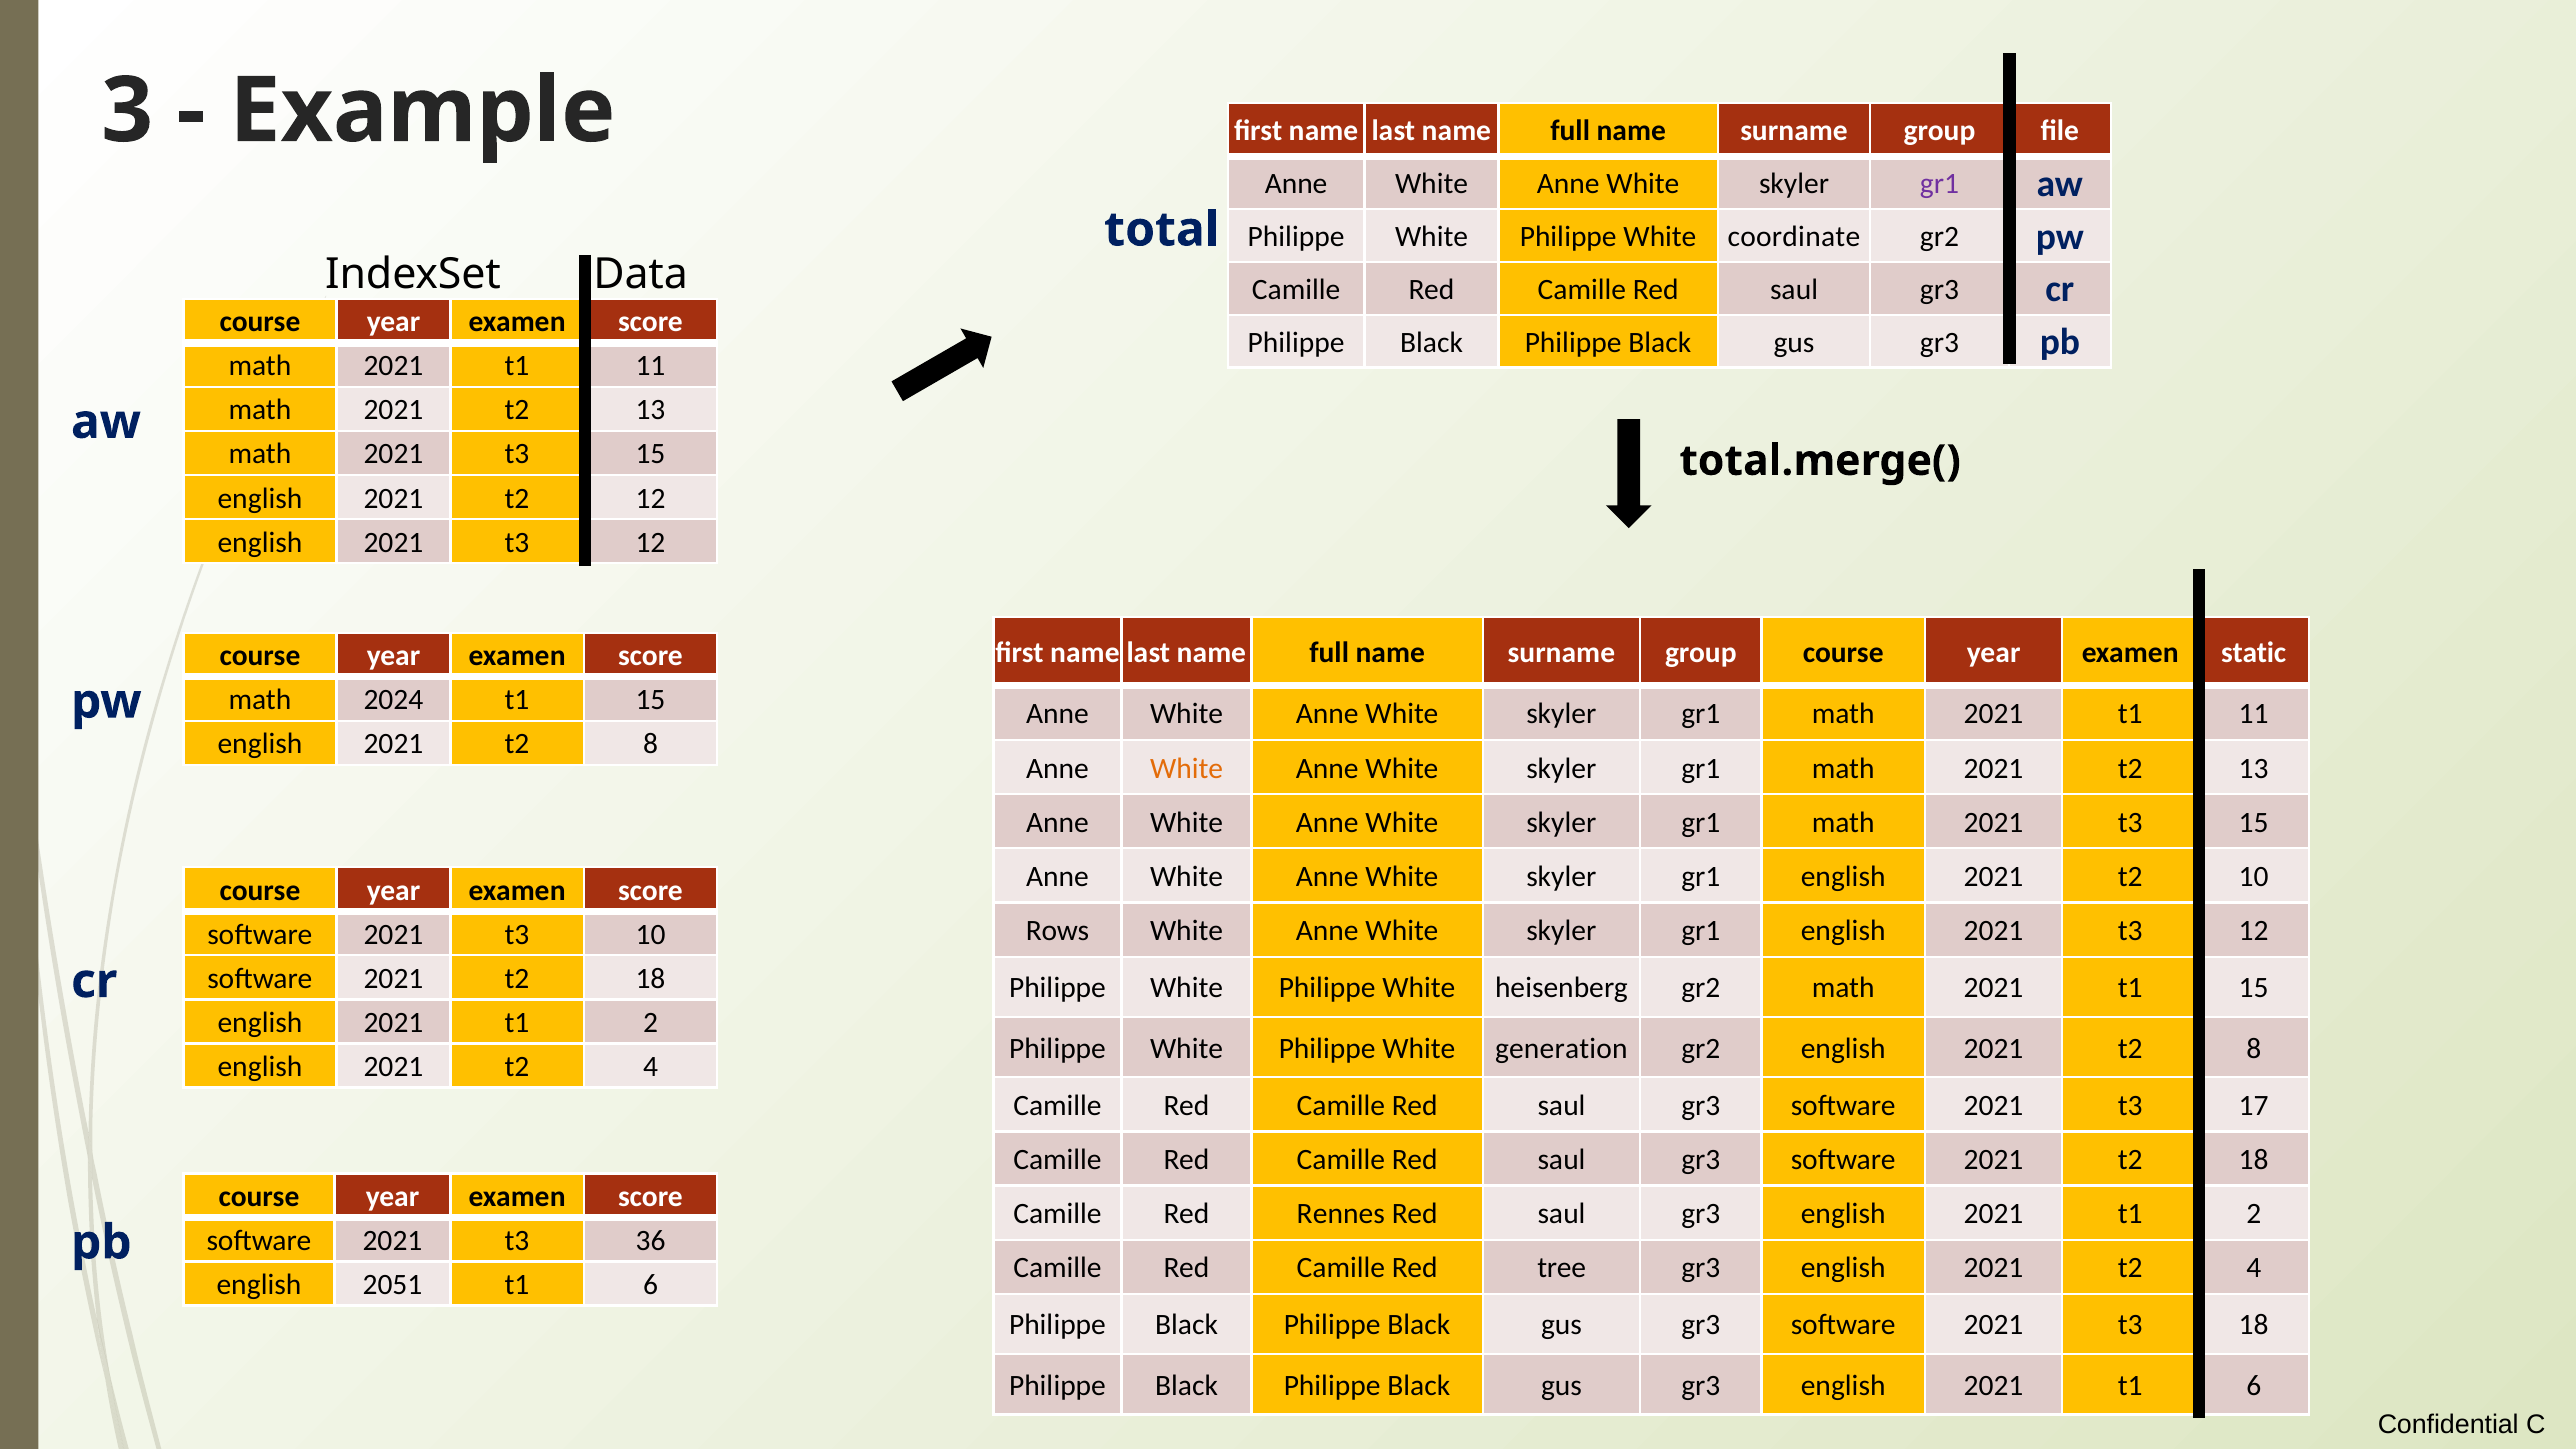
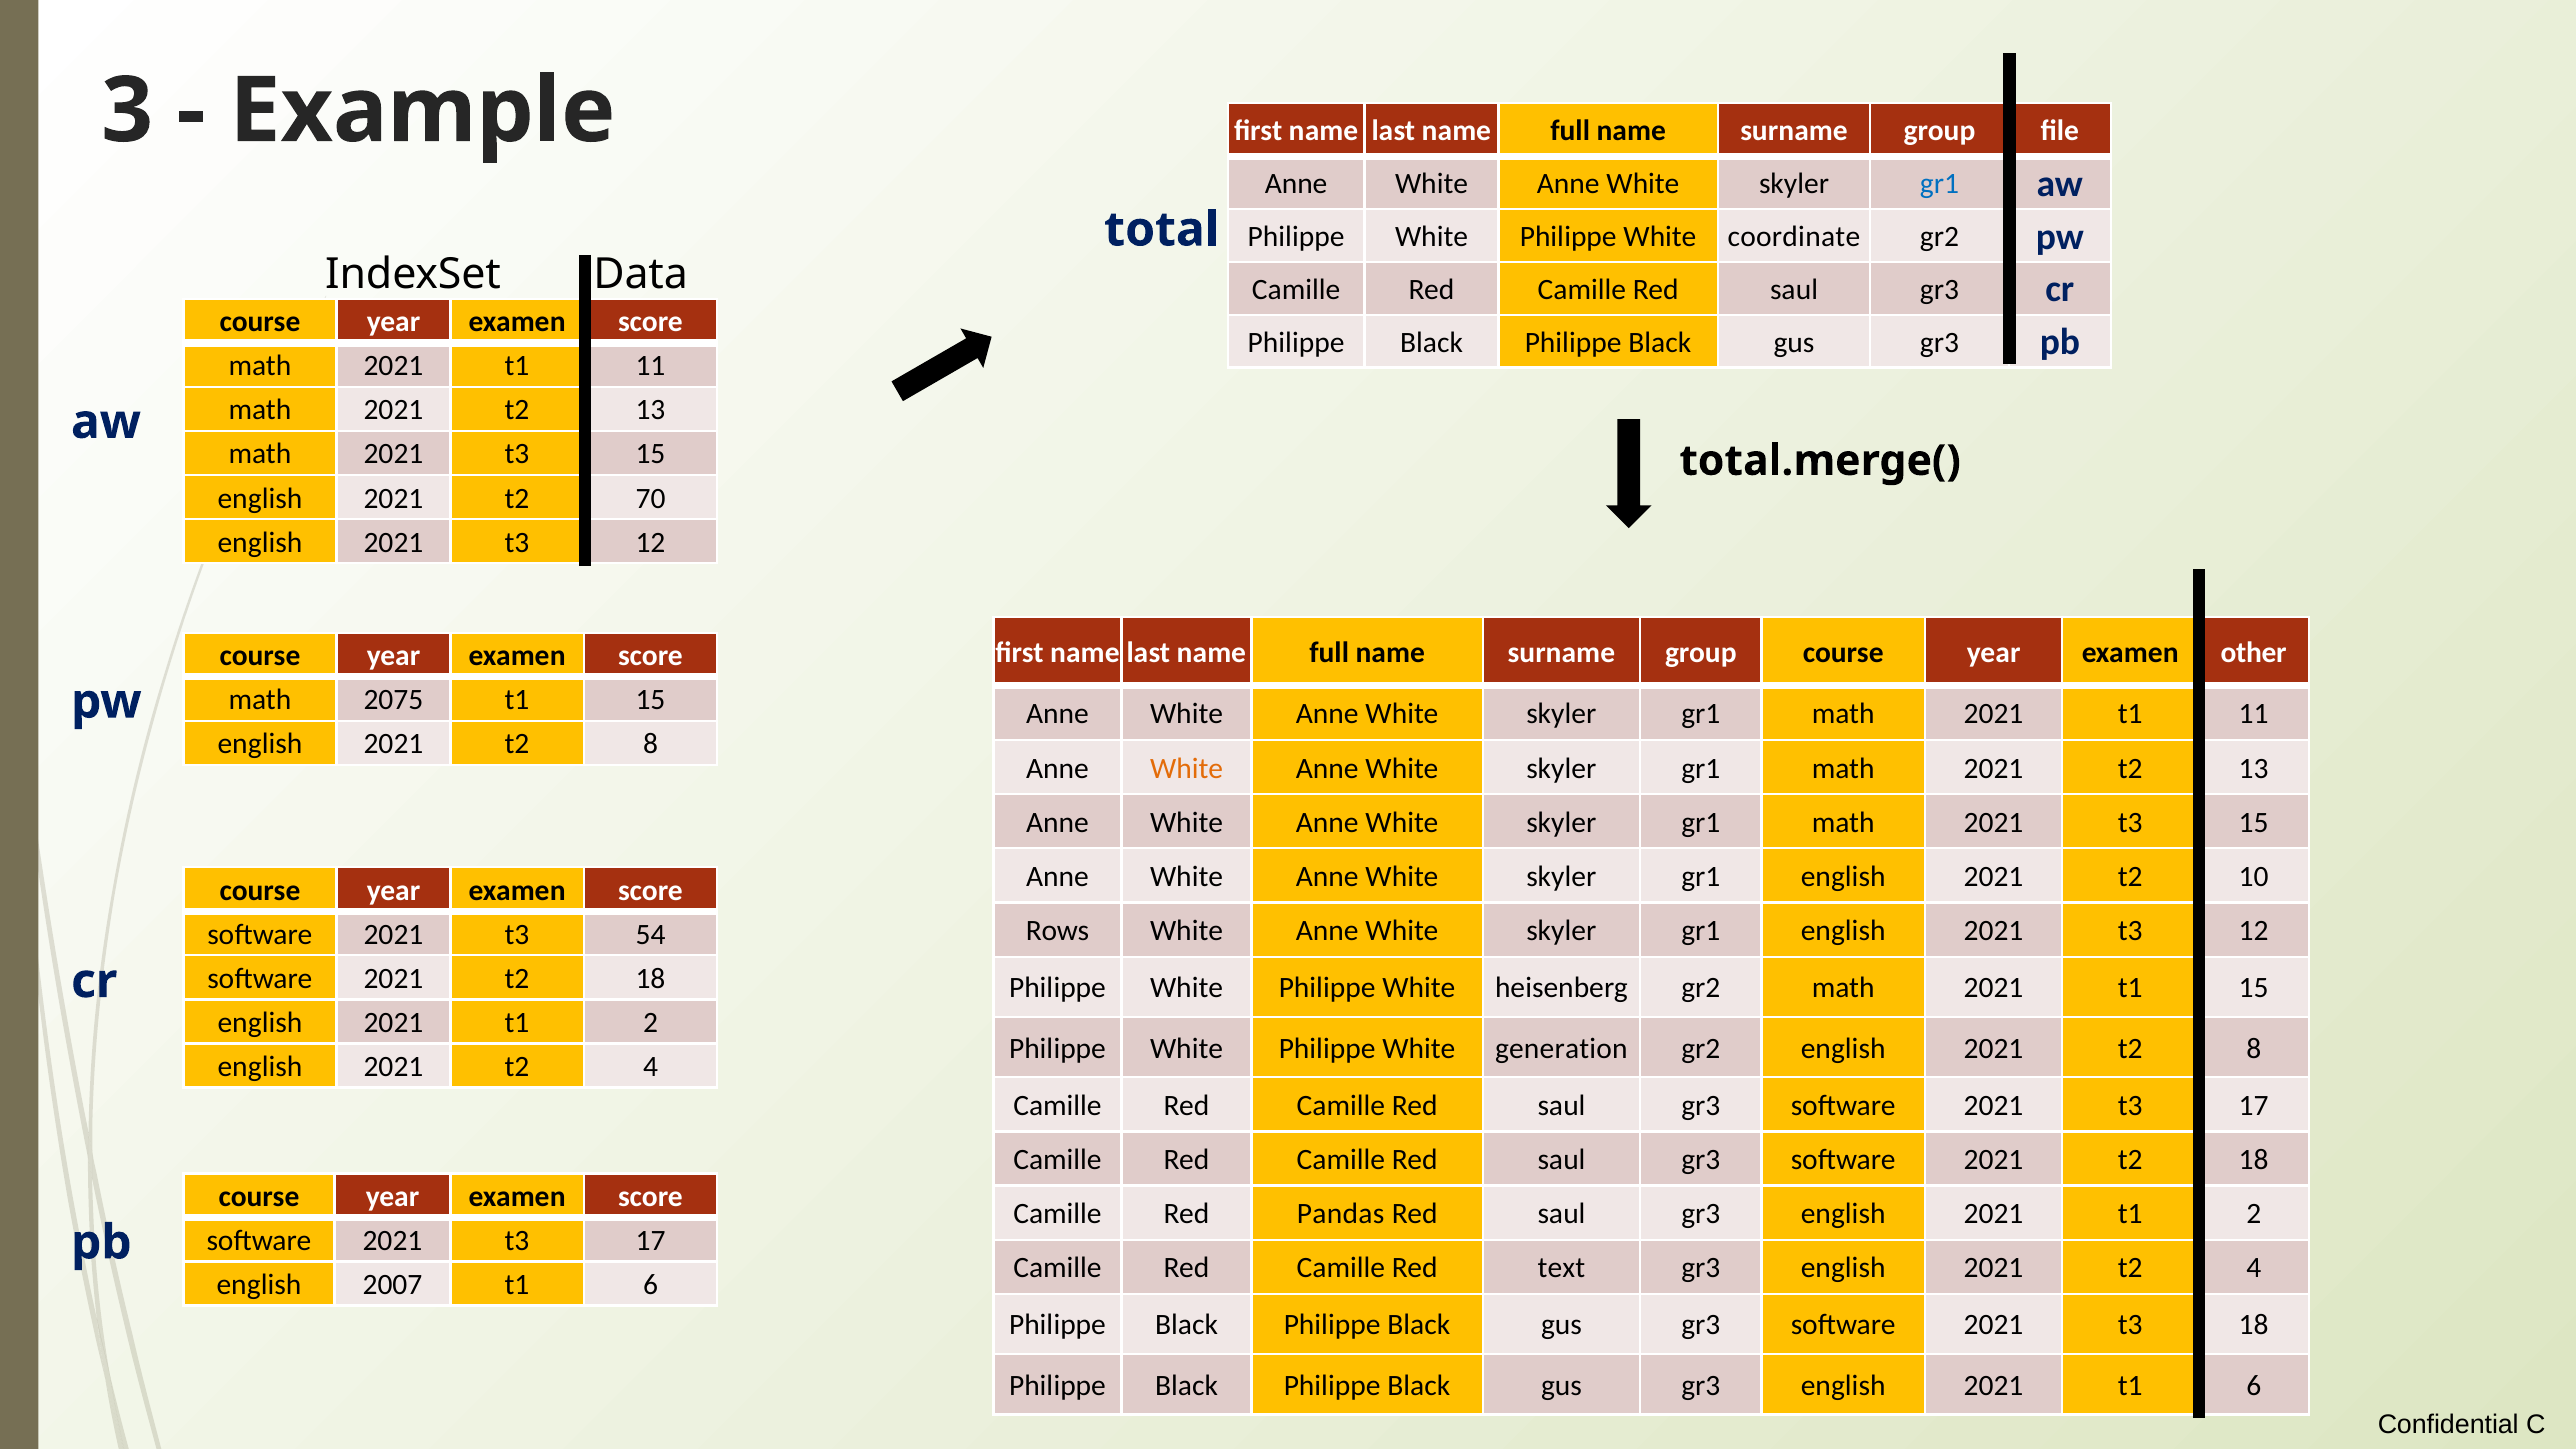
gr1 colour: purple -> blue (1939, 184)
t2 12: 12 -> 70 (651, 498)
static: static -> other (2254, 652)
2024: 2024 -> 2075 (393, 700)
t3 10: 10 -> 54 (651, 934)
Rennes: Rennes -> Pandas (1341, 1214)
36: 36 -> 17 (651, 1241)
tree: tree -> text (1561, 1268)
2051: 2051 -> 2007 (392, 1285)
